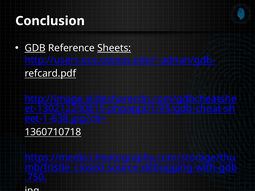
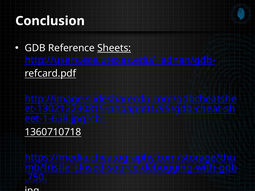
GDB underline: present -> none (35, 48)
